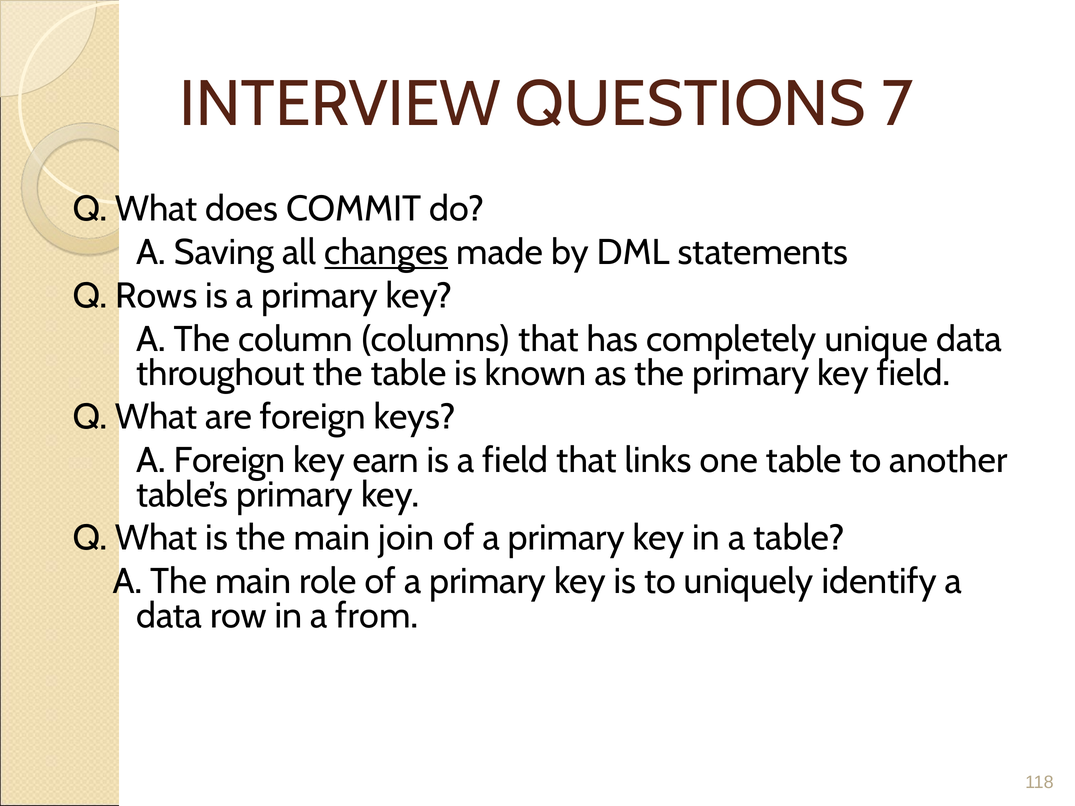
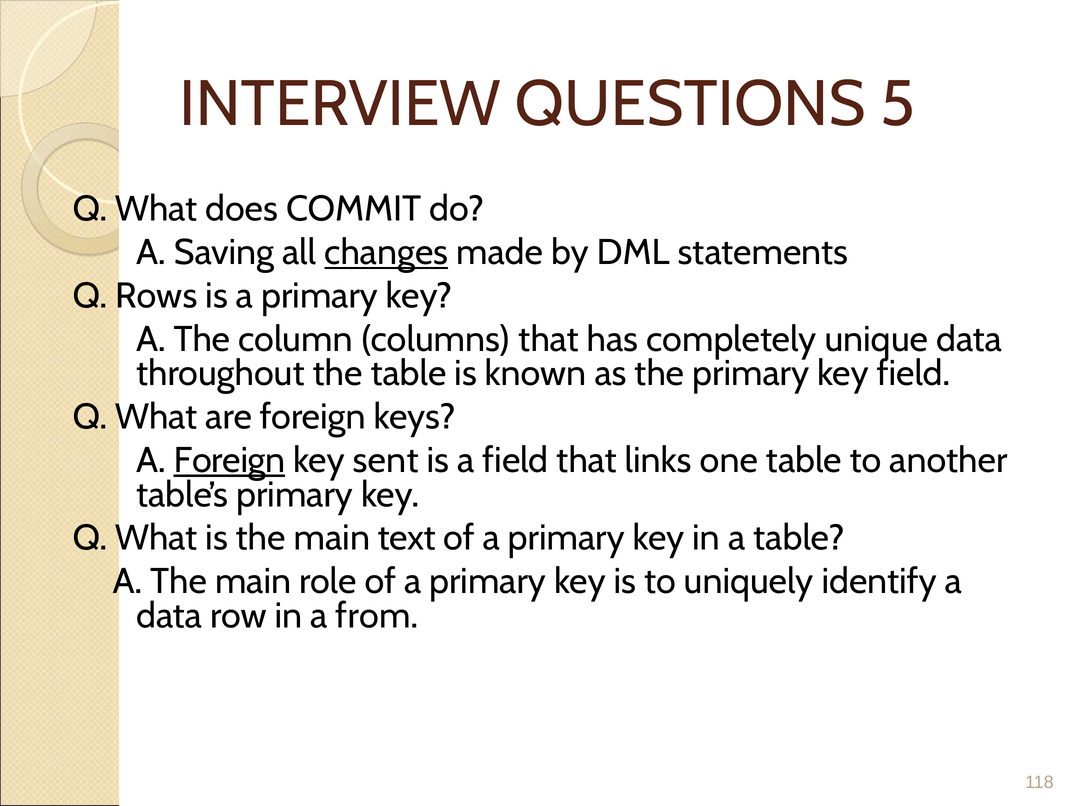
7: 7 -> 5 (898, 104)
Foreign underline: none -> present (230, 460)
earn: earn -> sent (386, 460)
join: join -> text (407, 538)
